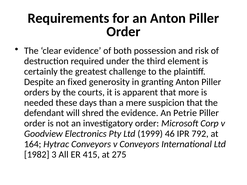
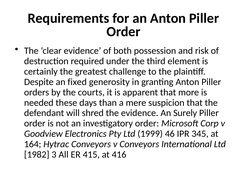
Petrie: Petrie -> Surely (185, 113)
792: 792 -> 345 (200, 134)
275: 275 -> 416 (119, 155)
